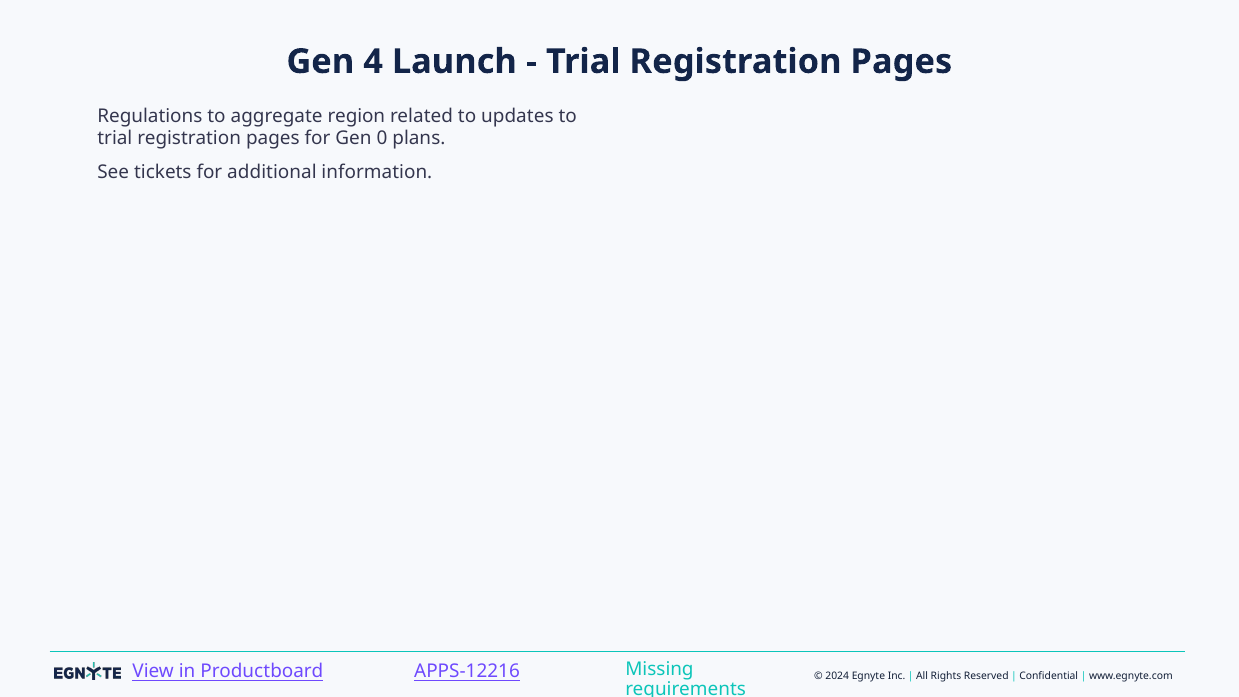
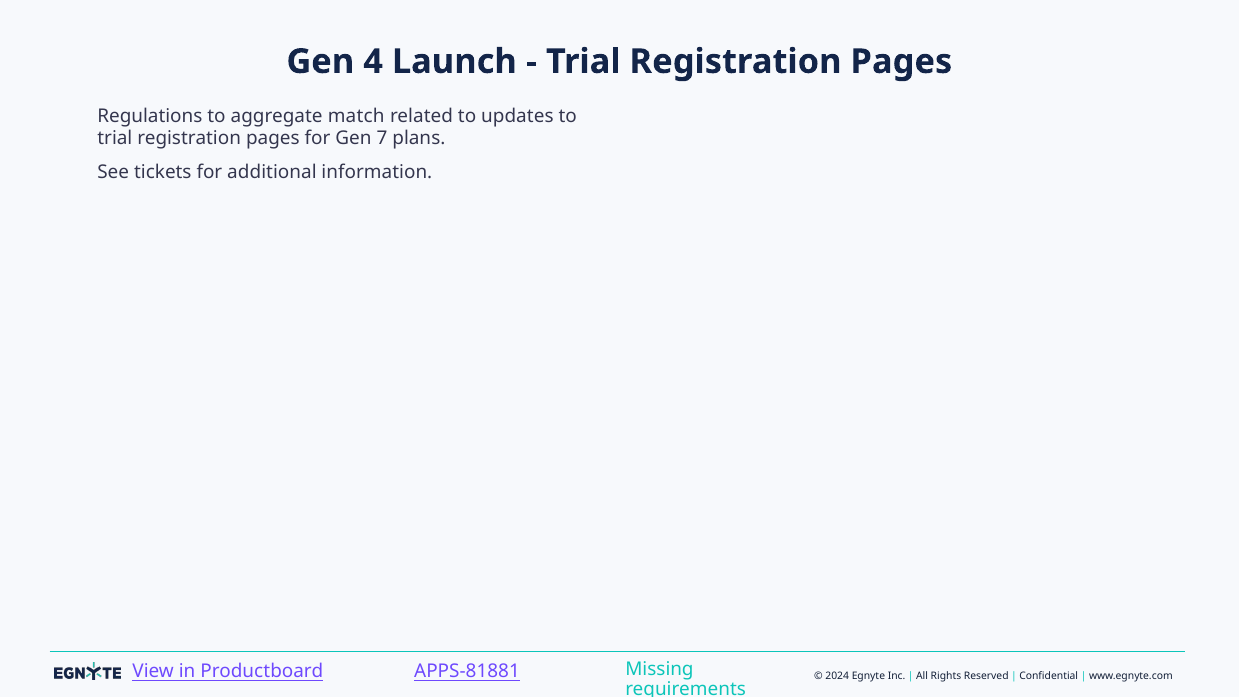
region: region -> match (356, 116)
0: 0 -> 7 (382, 139)
APPS-12216: APPS-12216 -> APPS-81881 (467, 671)
